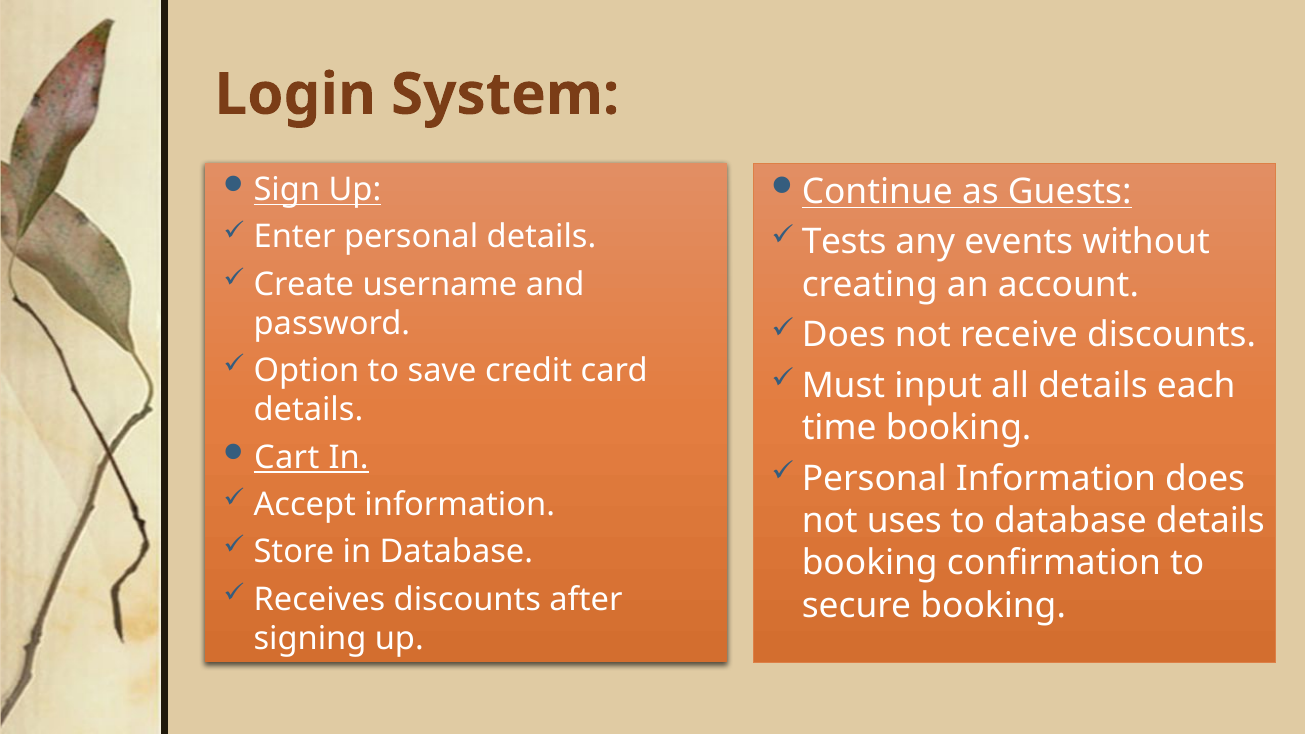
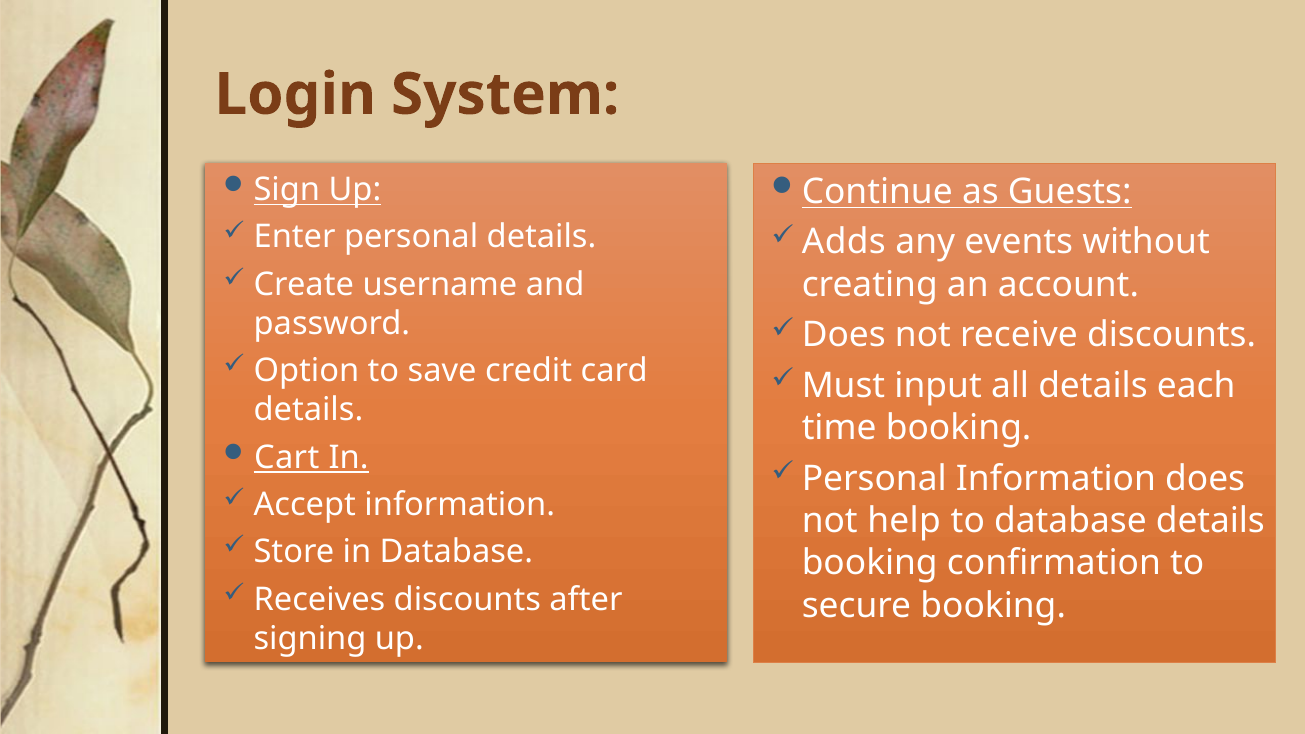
Tests: Tests -> Adds (844, 242)
uses: uses -> help (904, 521)
